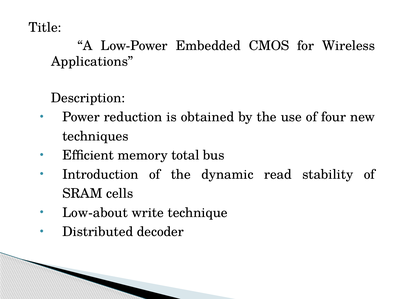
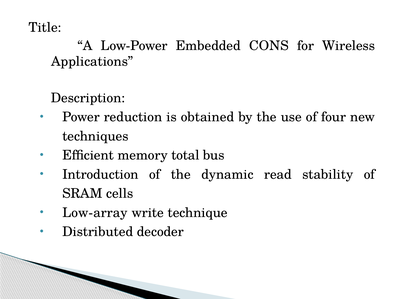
CMOS: CMOS -> CONS (269, 46)
Low-about: Low-about -> Low-array (95, 213)
